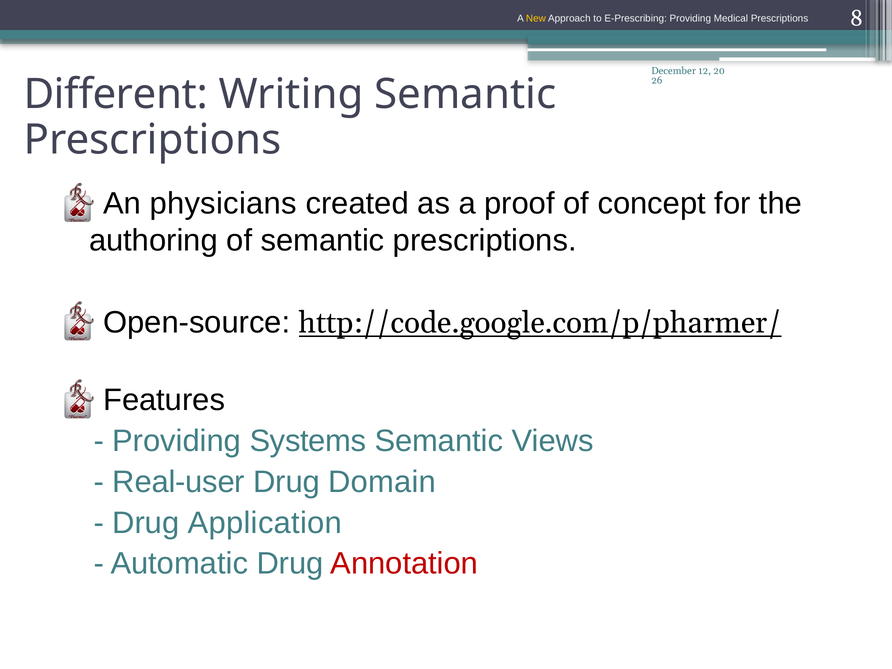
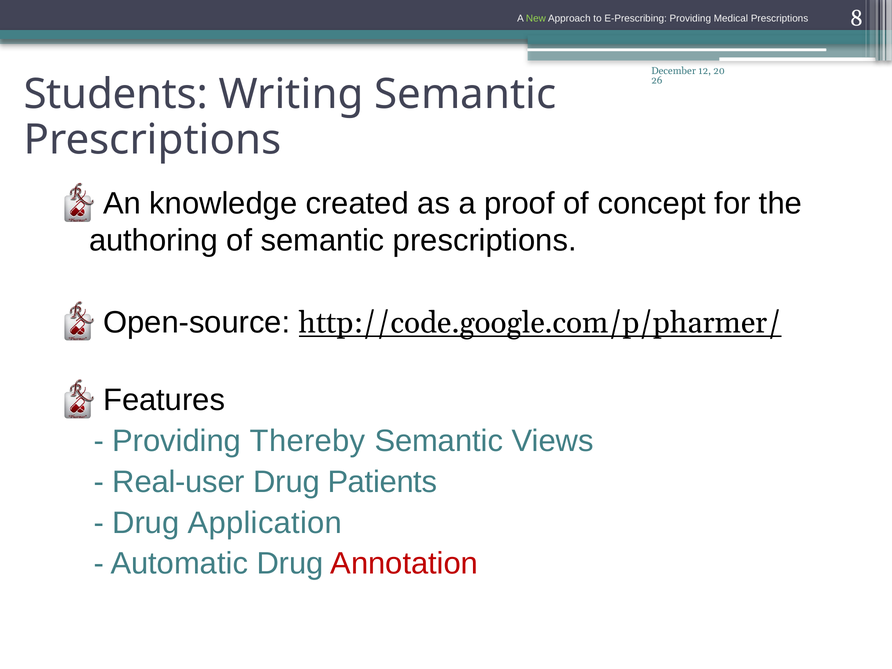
New colour: yellow -> light green (536, 18)
Different: Different -> Students (116, 94)
physicians: physicians -> knowledge (223, 204)
Systems: Systems -> Thereby (308, 441)
Domain: Domain -> Patients (382, 482)
